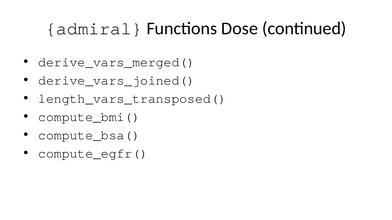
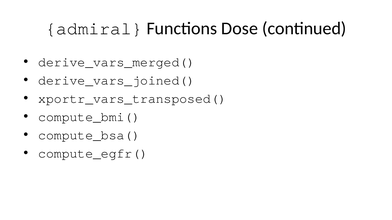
length_vars_transposed(: length_vars_transposed( -> xportr_vars_transposed( (132, 99)
